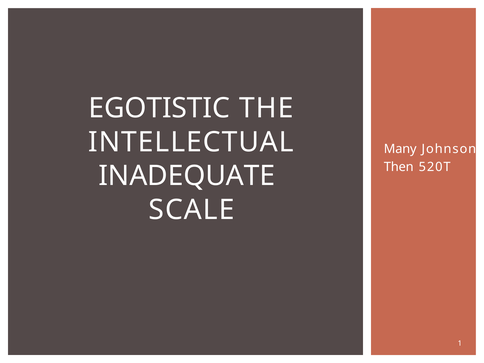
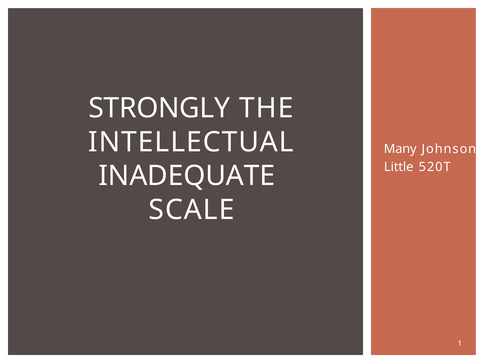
EGOTISTIC: EGOTISTIC -> STRONGLY (159, 108)
Then: Then -> Little (399, 167)
